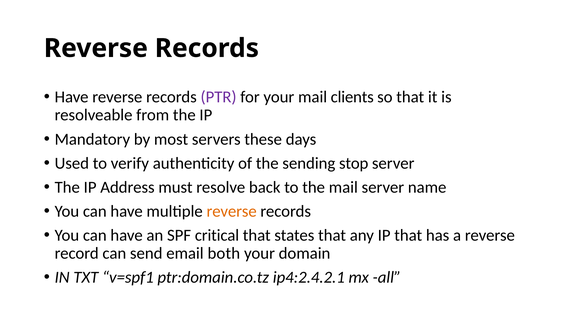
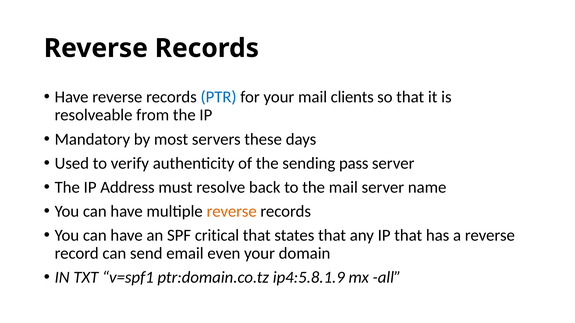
PTR colour: purple -> blue (219, 97)
stop: stop -> pass (354, 163)
both: both -> even (224, 254)
ip4:2.4.2.1: ip4:2.4.2.1 -> ip4:5.8.1.9 (309, 278)
